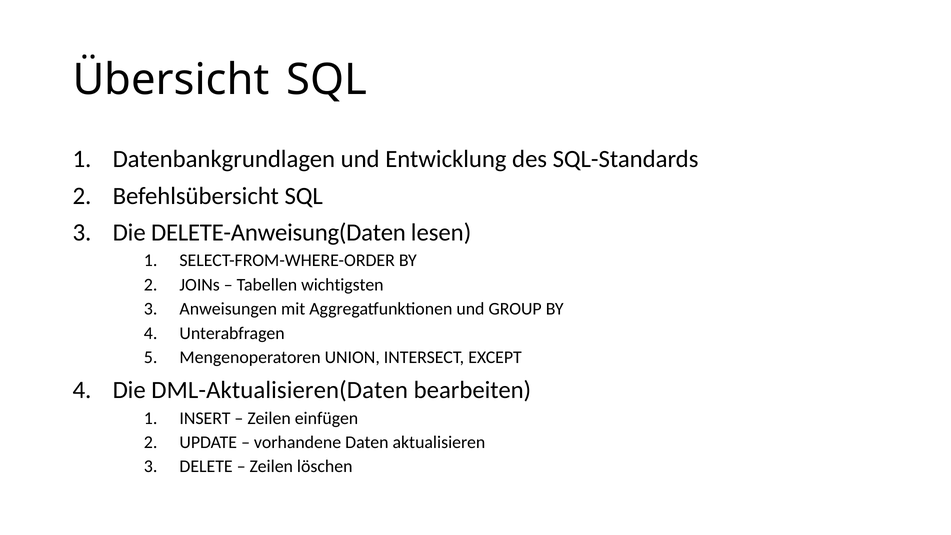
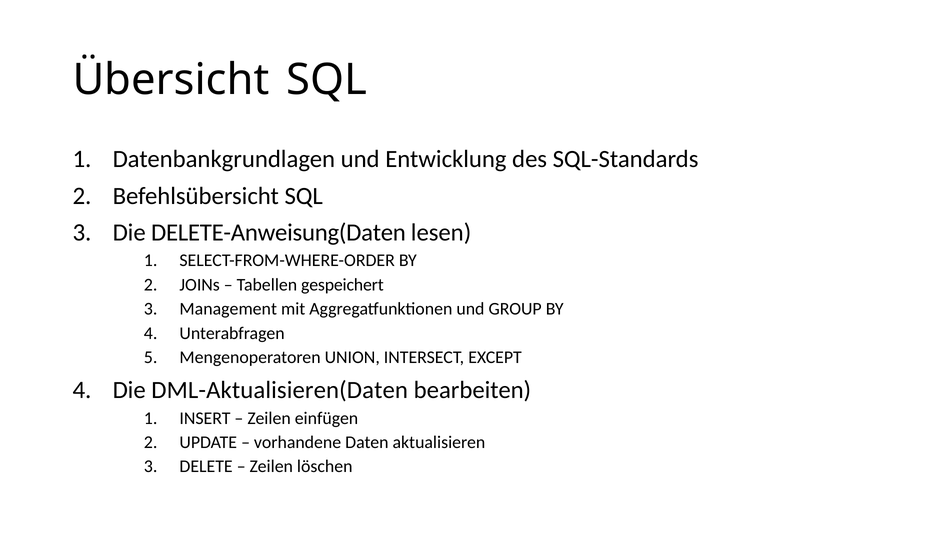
wichtigsten: wichtigsten -> gespeichert (342, 285)
Anweisungen: Anweisungen -> Management (228, 309)
